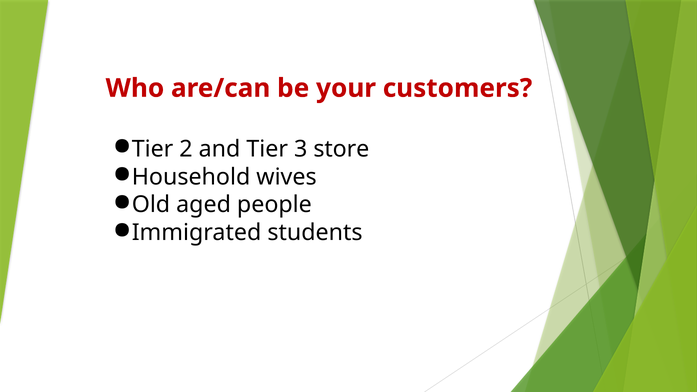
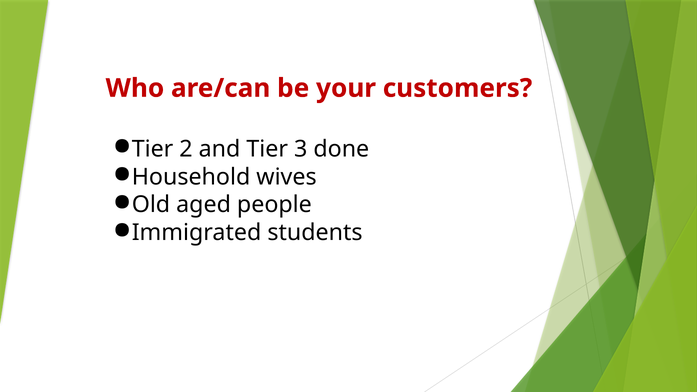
store: store -> done (341, 149)
